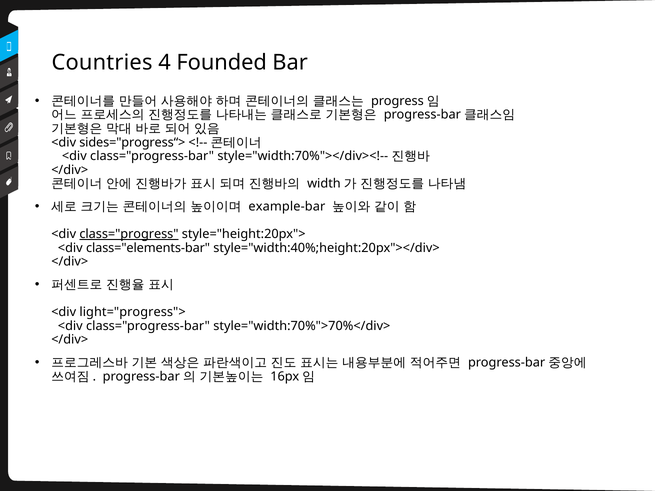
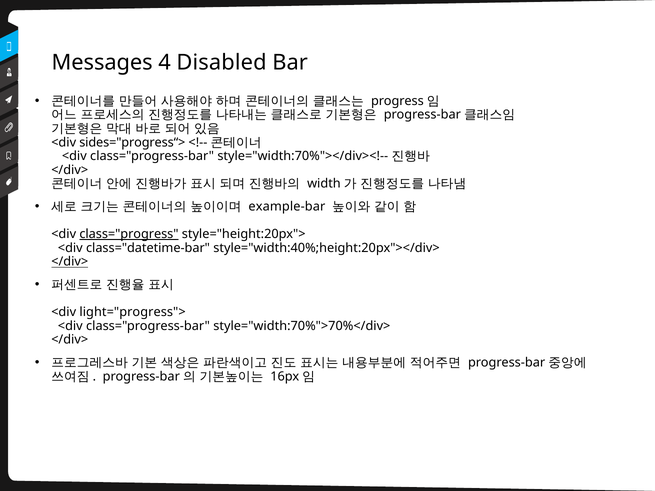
Countries: Countries -> Messages (102, 62)
Founded: Founded -> Disabled (222, 62)
class="elements-bar: class="elements-bar -> class="datetime-bar (148, 248)
</div> underline: none -> present (70, 262)
